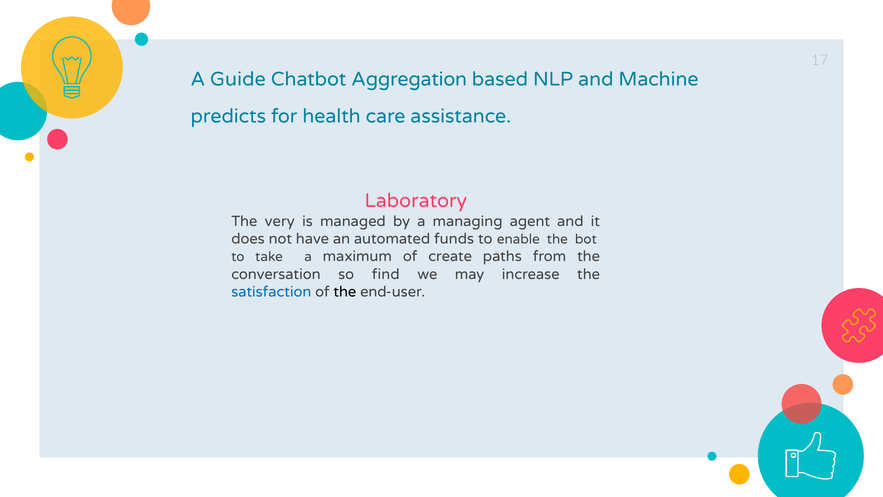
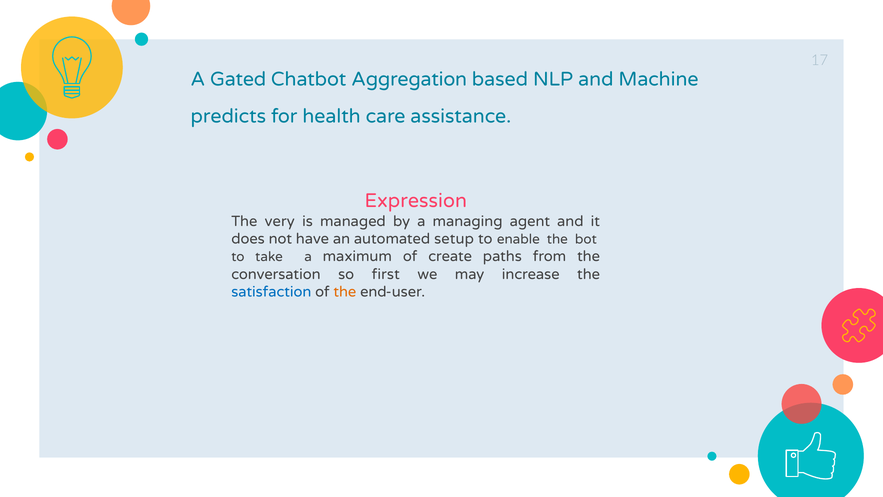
Guide: Guide -> Gated (238, 79)
Laboratory: Laboratory -> Expression (416, 201)
funds: funds -> setup (454, 239)
find: find -> first (386, 274)
the colour: black -> orange (345, 292)
